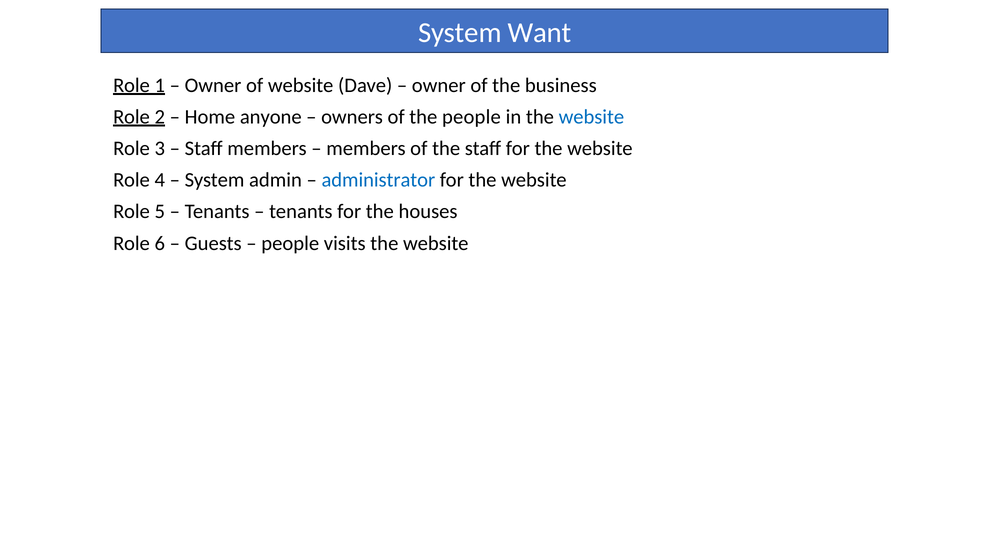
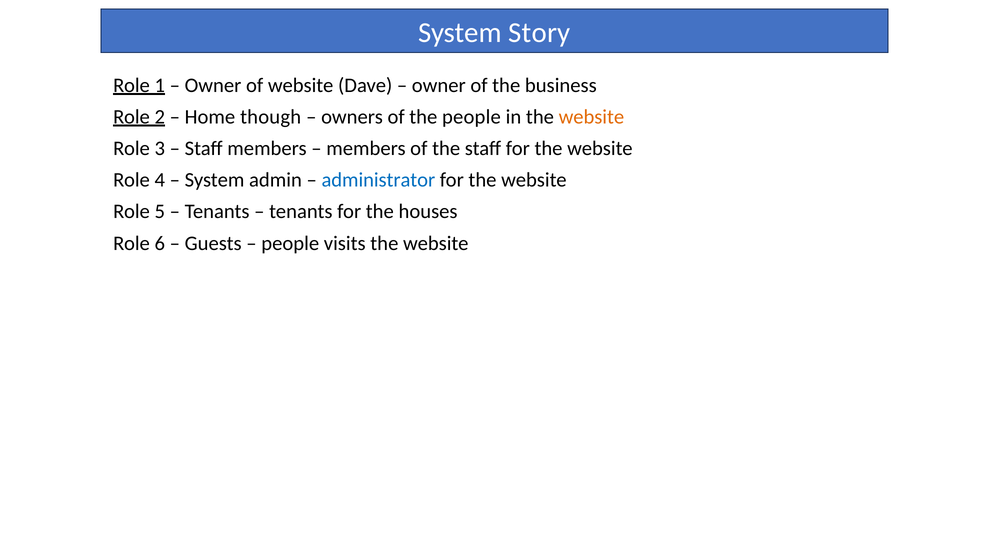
Want: Want -> Story (539, 33)
anyone: anyone -> though (271, 117)
website colour: blue -> orange (591, 117)
